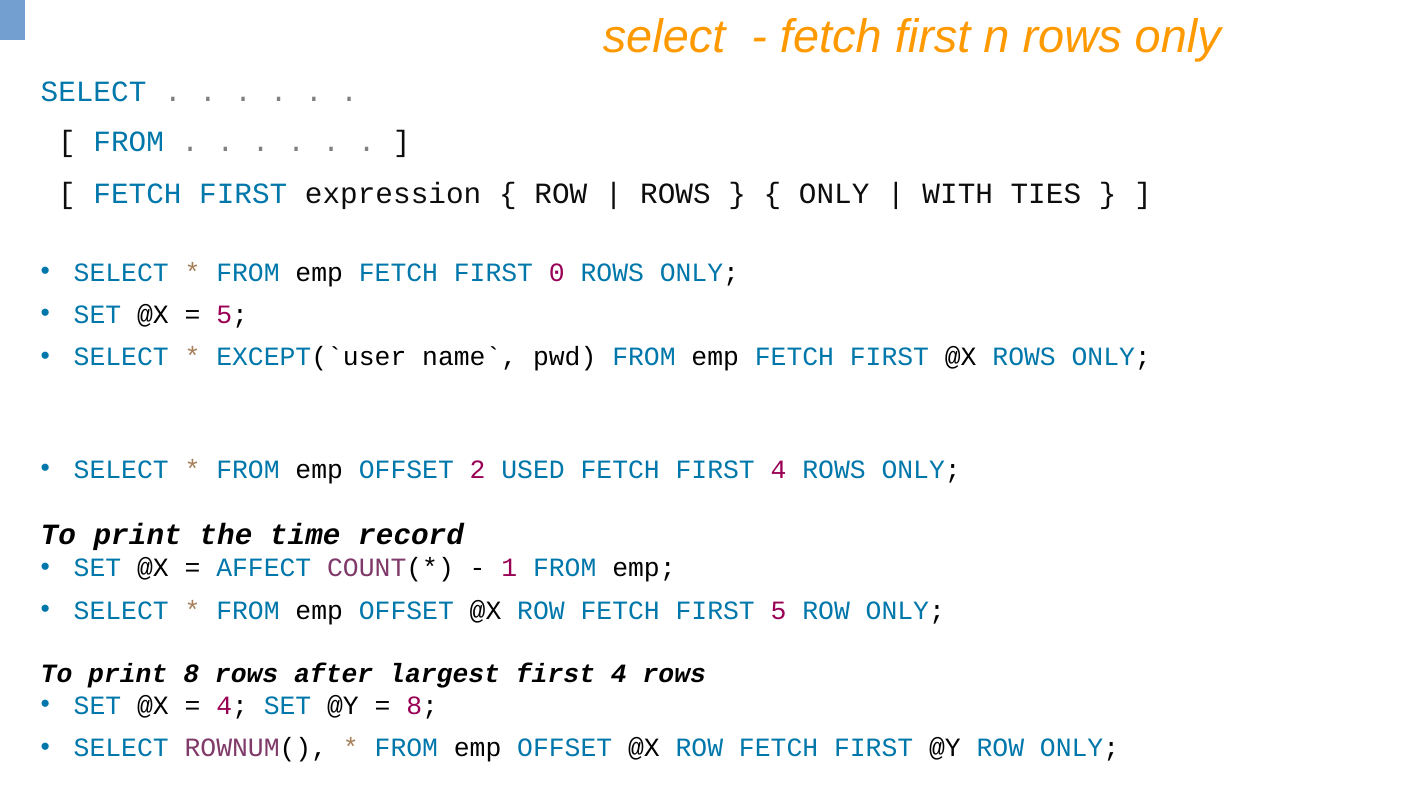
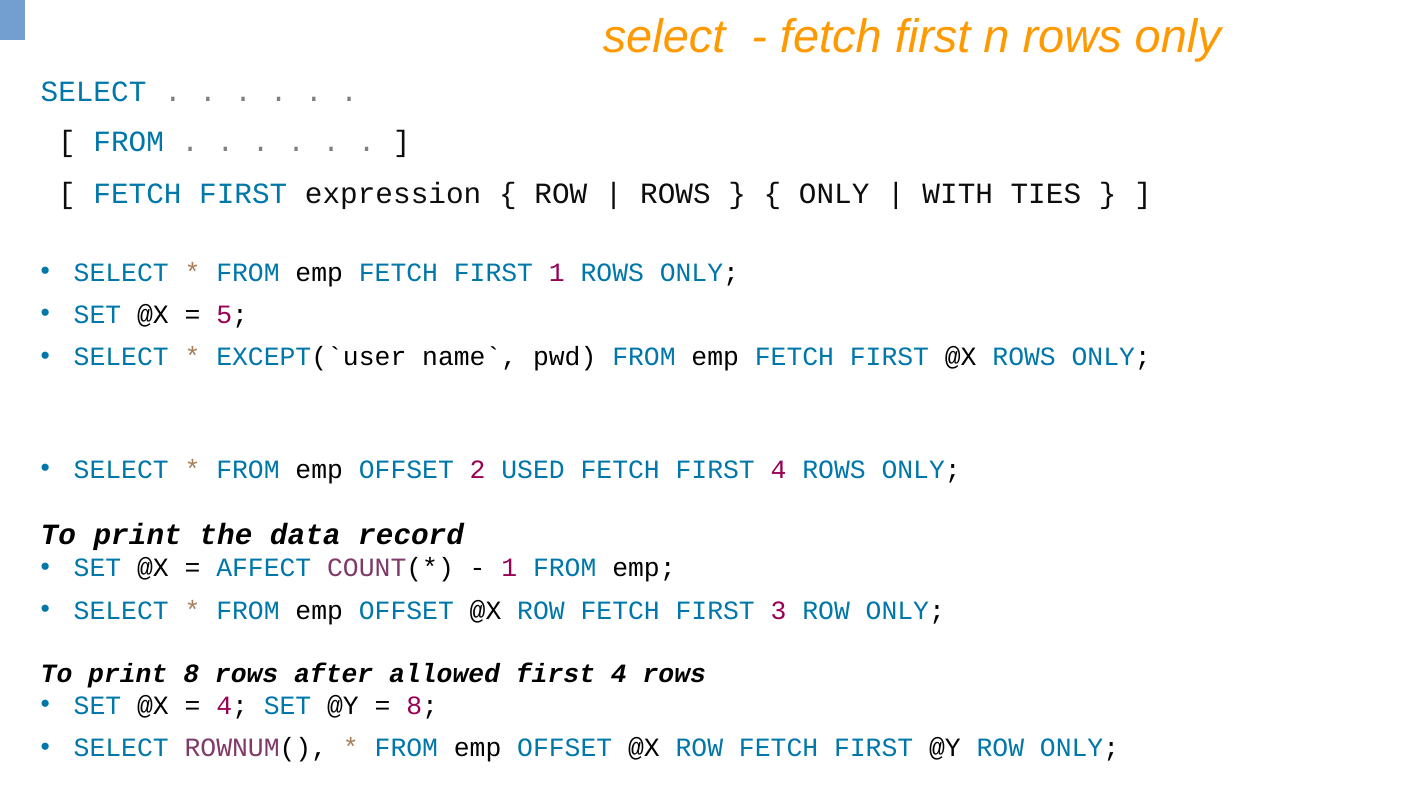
FIRST 0: 0 -> 1 (557, 272)
time: time -> data (305, 535)
FIRST 5: 5 -> 3 (779, 610)
largest: largest -> allowed (445, 674)
